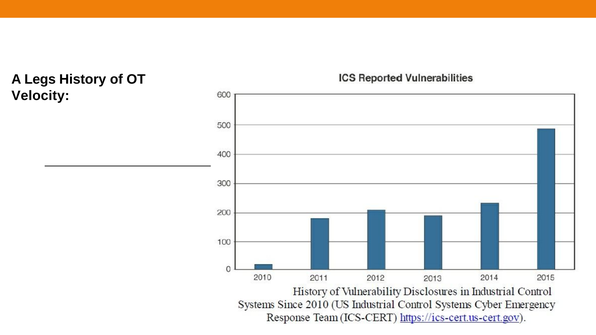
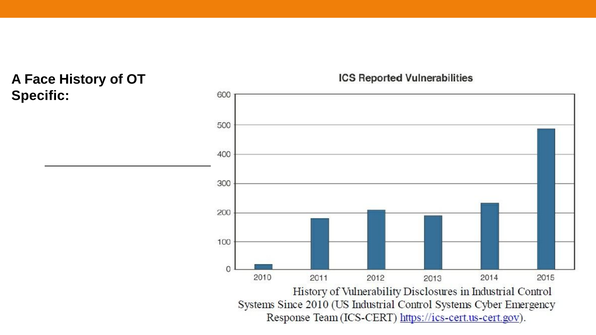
Legs: Legs -> Face (40, 79)
Velocity: Velocity -> Specific (40, 96)
